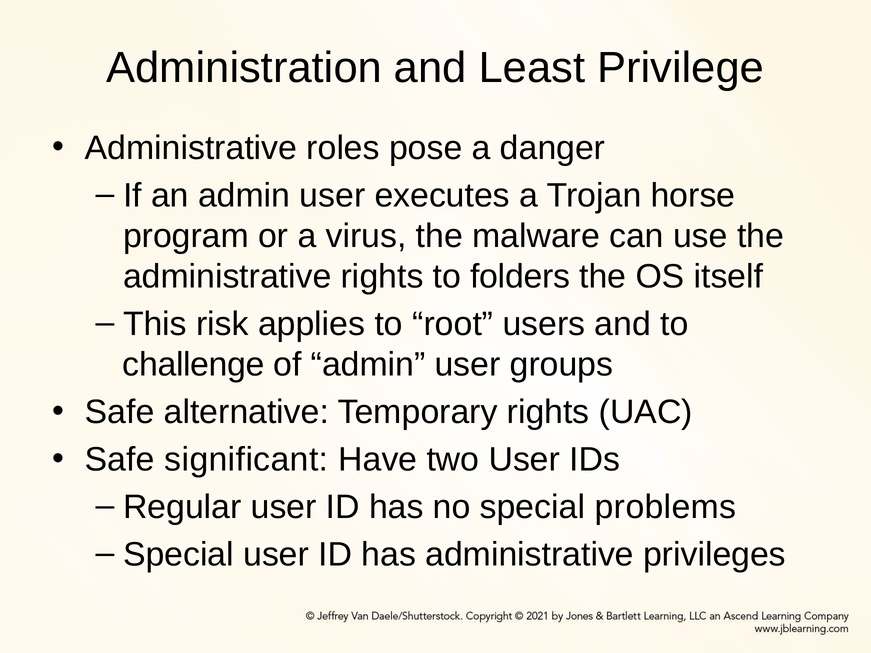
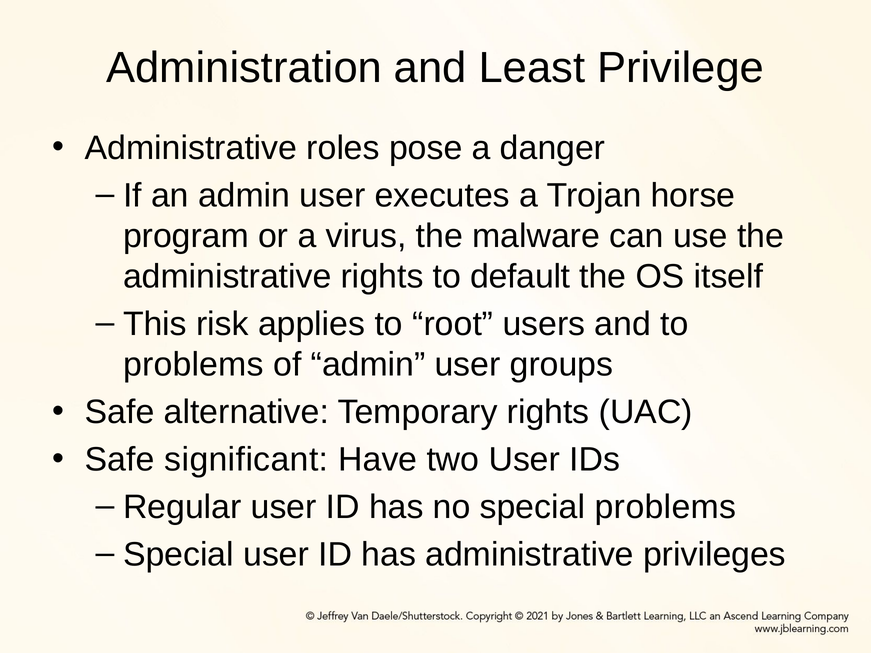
folders: folders -> default (520, 277)
challenge: challenge -> problems (193, 365)
